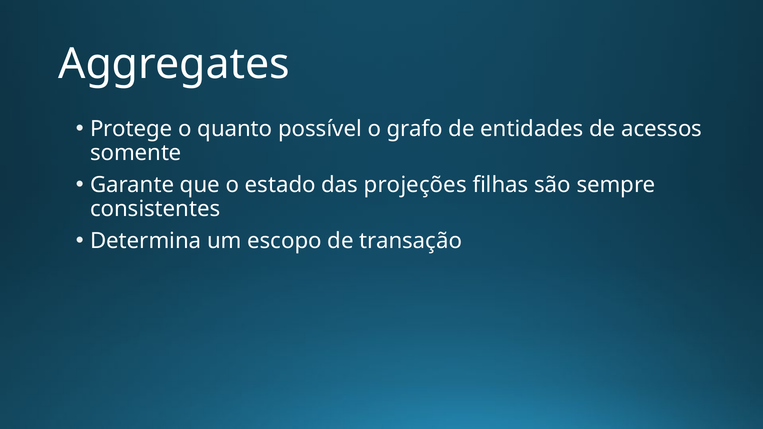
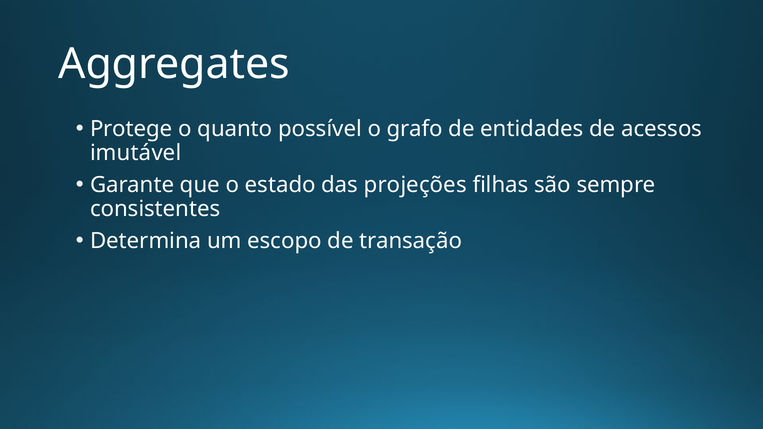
somente: somente -> imutável (136, 153)
